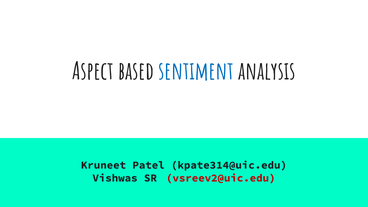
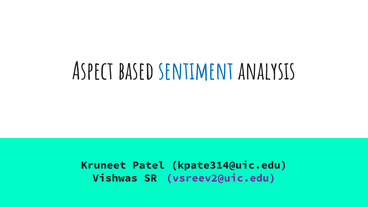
vsreev2@uic.edu colour: red -> purple (221, 178)
